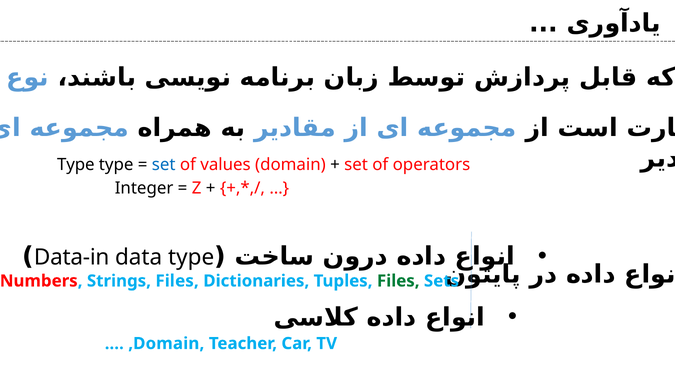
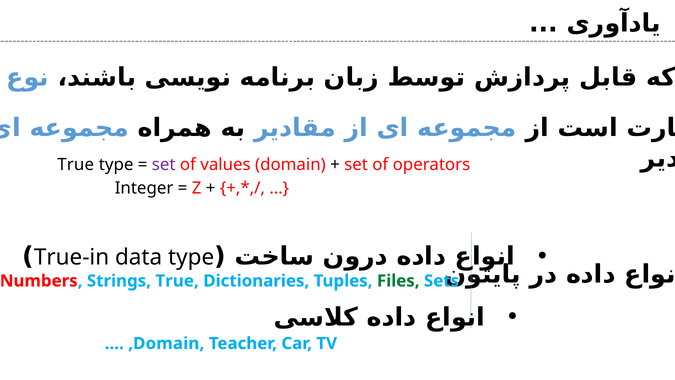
Type: Type -> True (76, 164)
set colour: blue -> purple (164, 164)
Data-in: Data-in -> True-in (72, 257)
Strings Files: Files -> True (177, 281)
